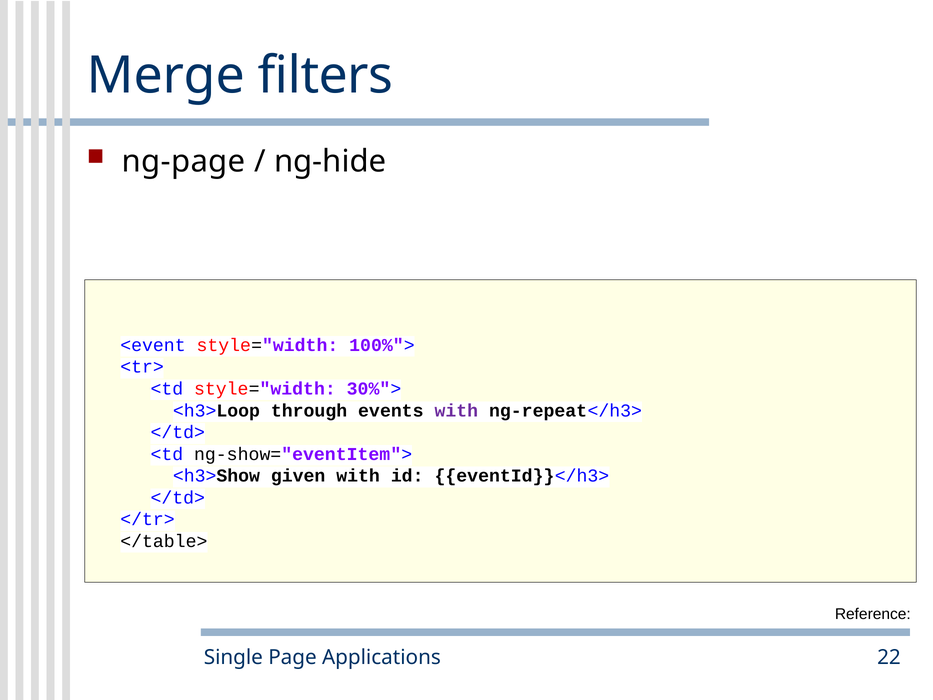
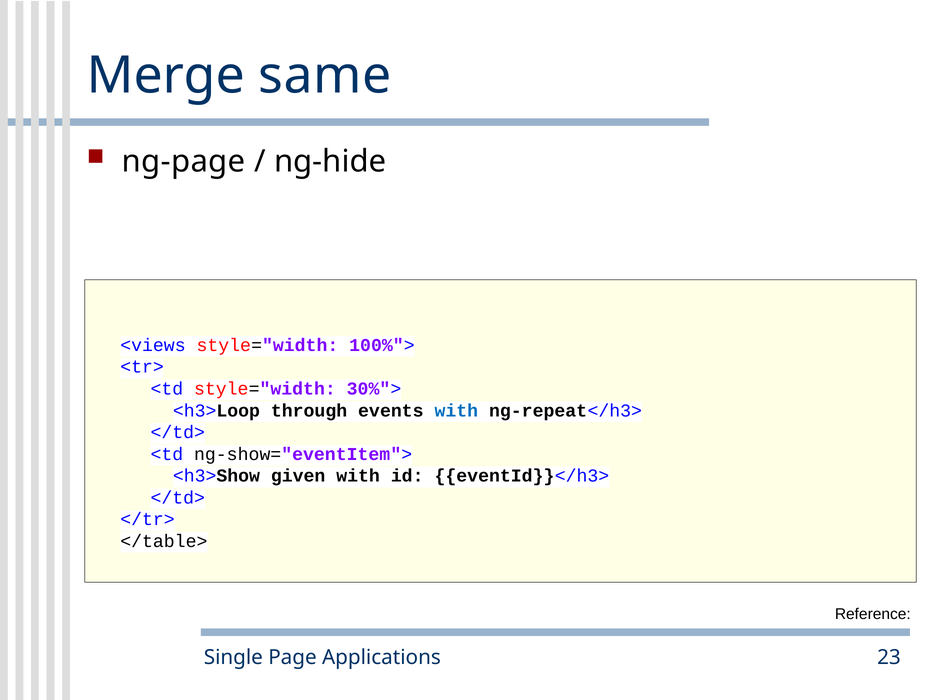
filters: filters -> same (325, 76)
<event: <event -> <views (153, 345)
with colour: purple -> blue (456, 410)
22: 22 -> 23 (889, 657)
